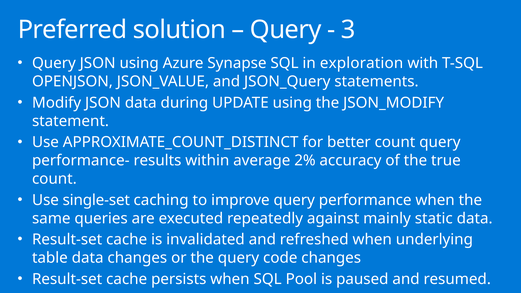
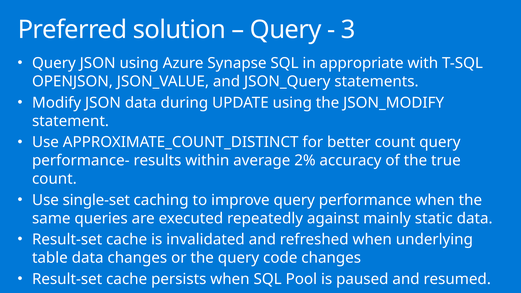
exploration: exploration -> appropriate (362, 63)
